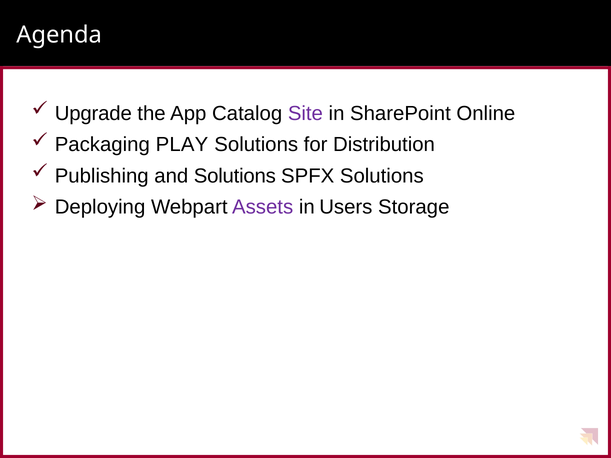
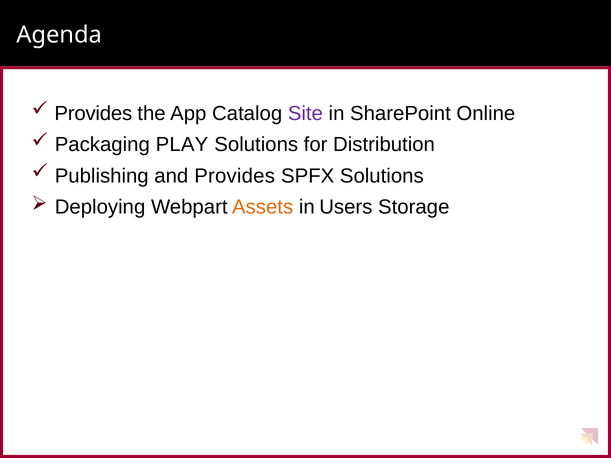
Upgrade: Upgrade -> Provides (93, 113)
and Solutions: Solutions -> Provides (235, 176)
Assets colour: purple -> orange (263, 207)
